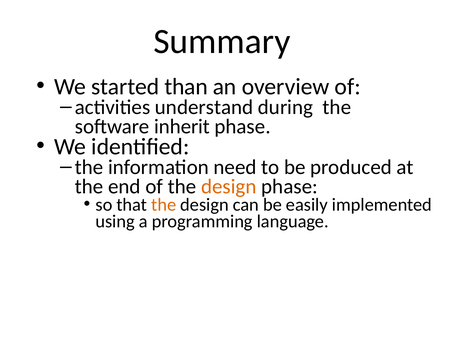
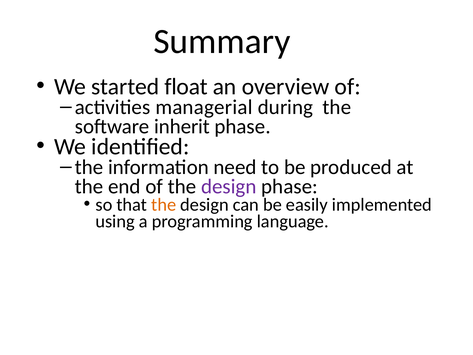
than: than -> float (186, 87)
understand: understand -> managerial (204, 107)
design colour: orange -> purple (229, 186)
